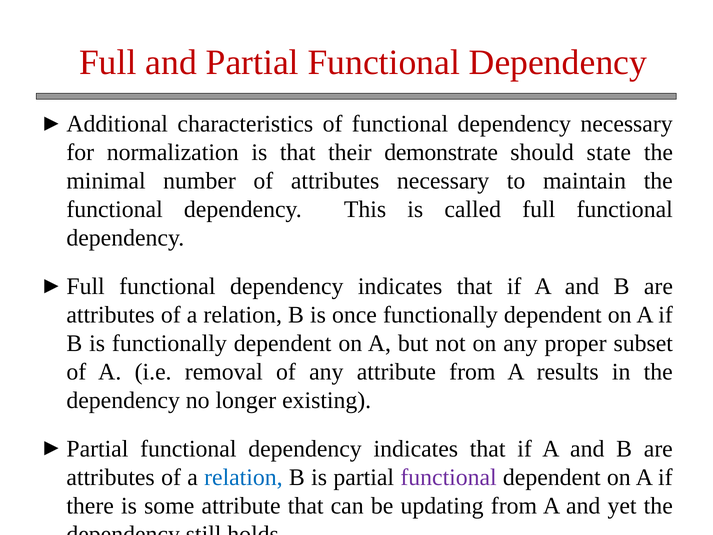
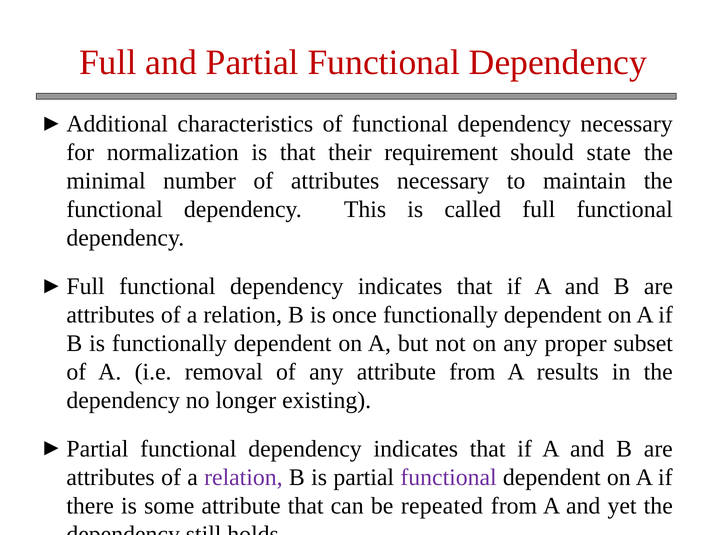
demonstrate: demonstrate -> requirement (441, 152)
relation colour: blue -> purple (243, 477)
updating: updating -> repeated (442, 506)
